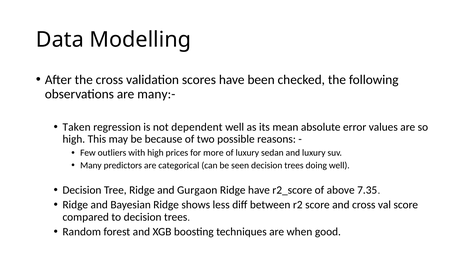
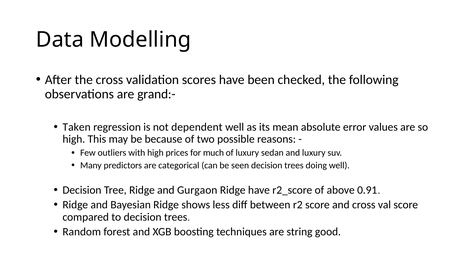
many:-: many:- -> grand:- (156, 94)
more: more -> much (213, 153)
7.35: 7.35 -> 0.91 (367, 190)
when: when -> string (300, 231)
